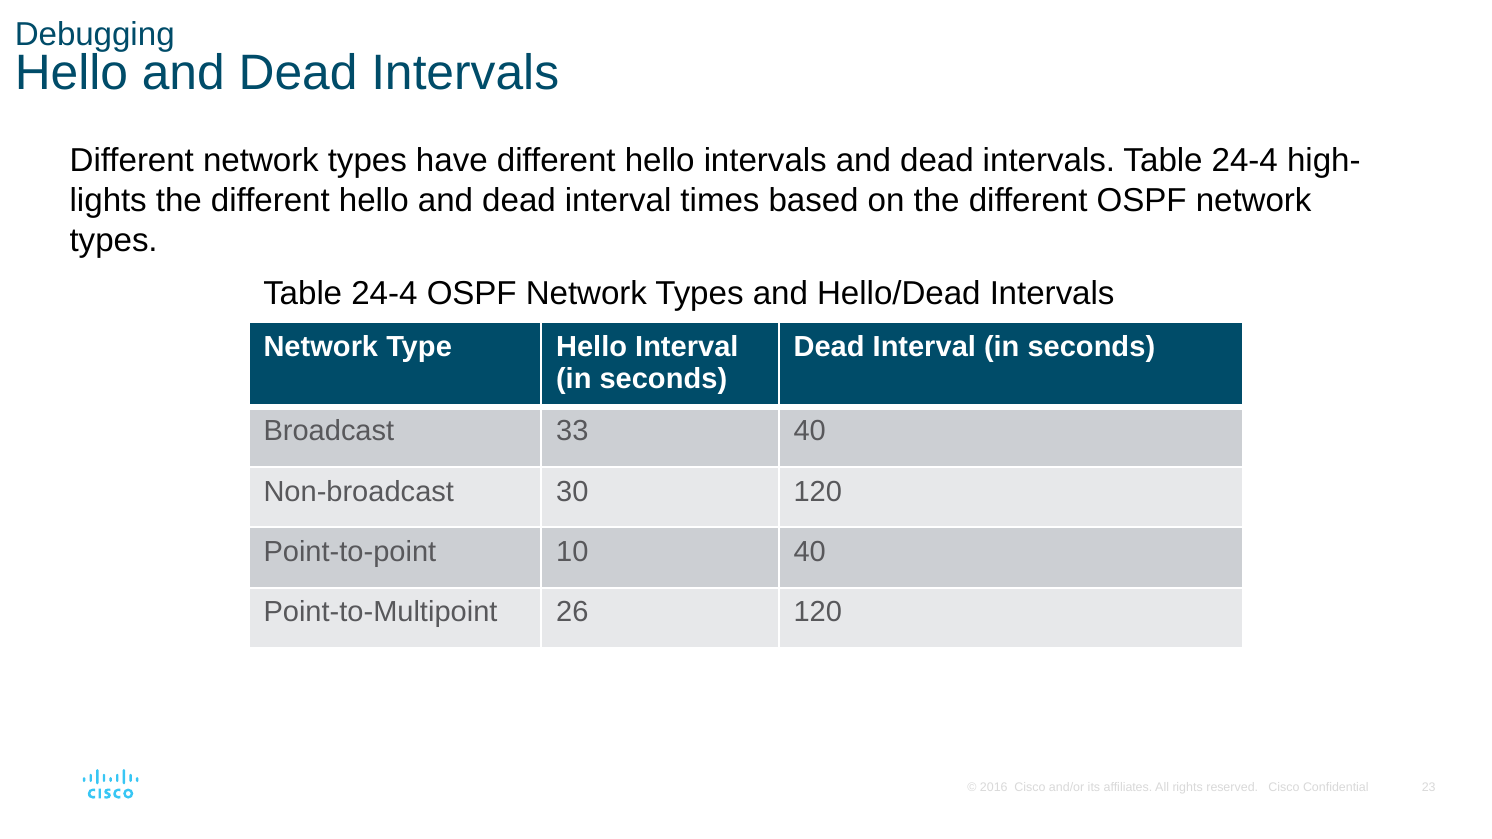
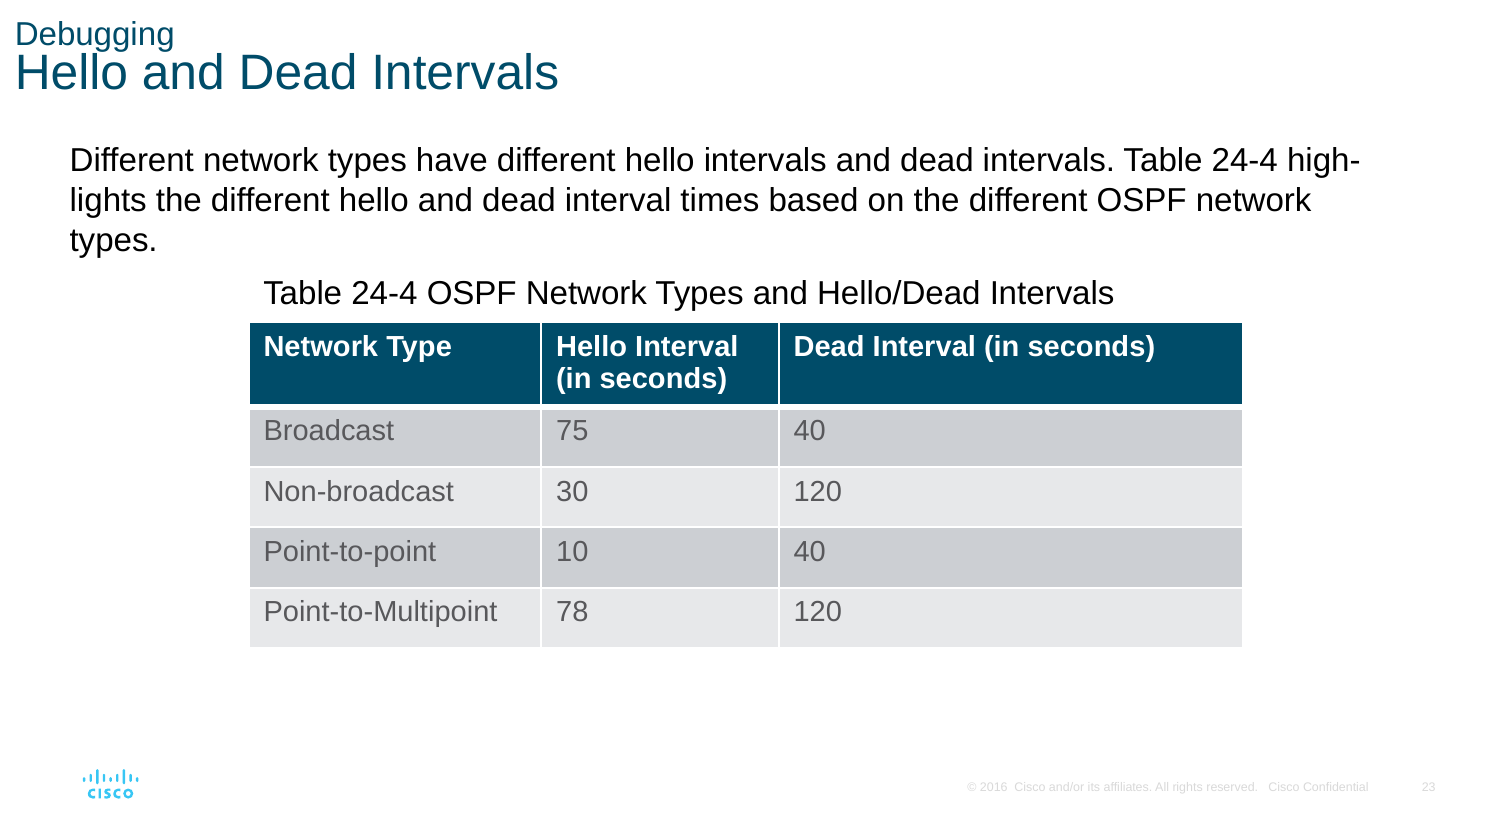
33: 33 -> 75 (572, 431)
26: 26 -> 78 (572, 612)
